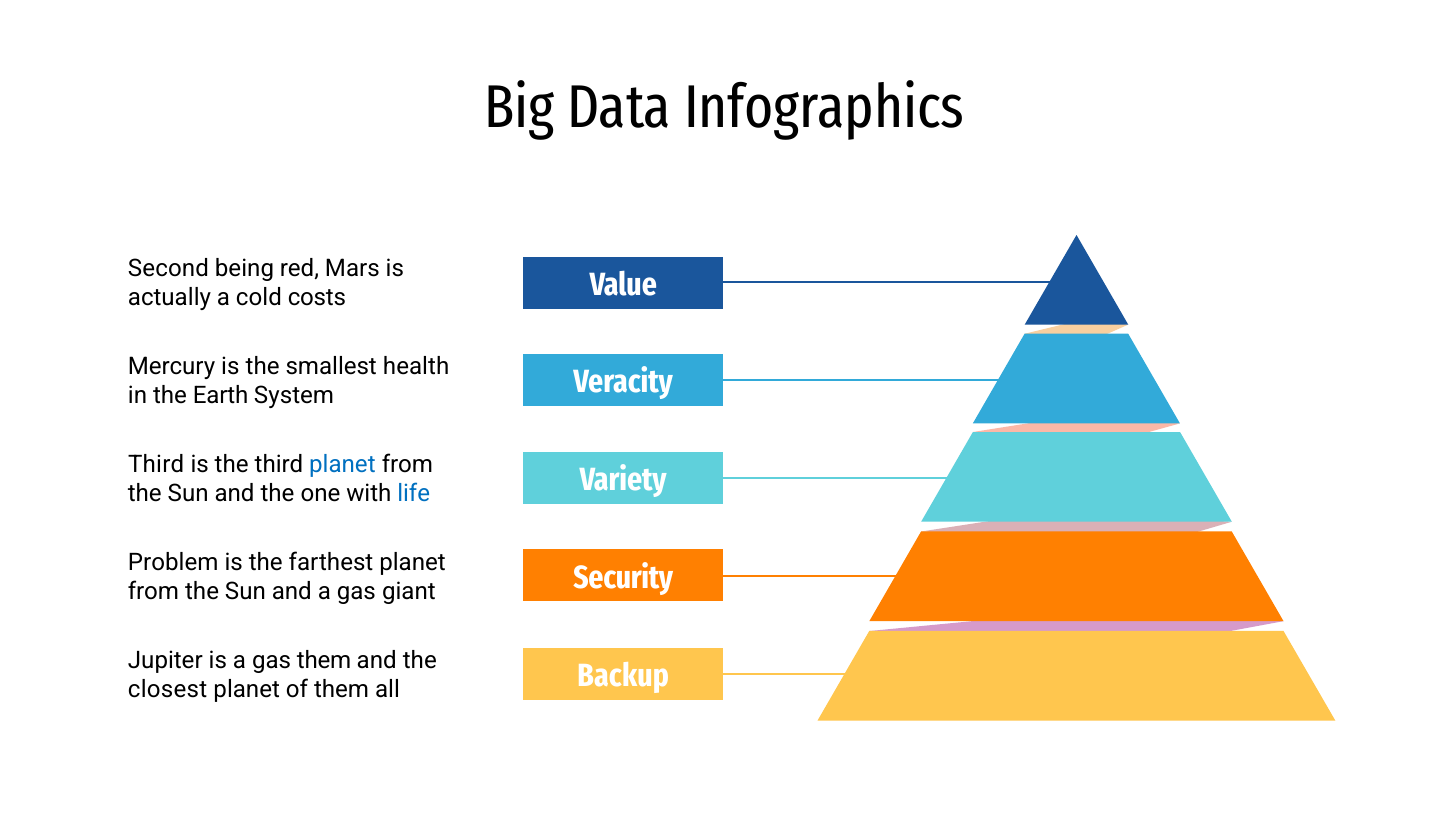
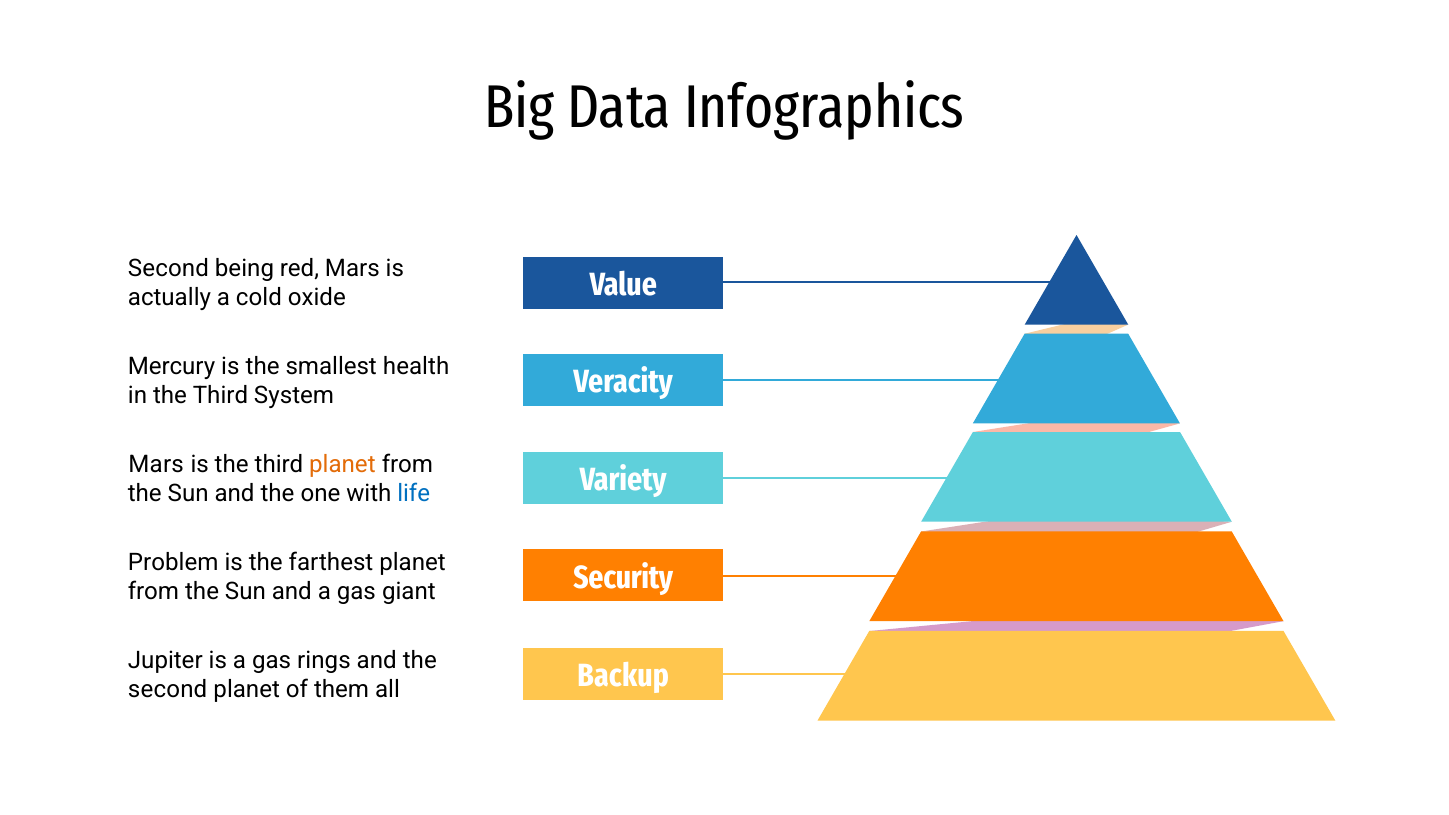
costs: costs -> oxide (317, 298)
in the Earth: Earth -> Third (221, 396)
Third: Third -> Mars (156, 465)
planet colour: blue -> orange (342, 465)
gas them: them -> rings (324, 661)
closest: closest -> second (168, 689)
